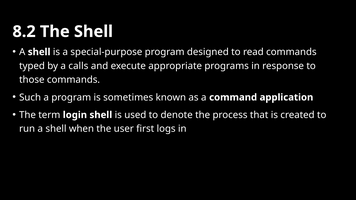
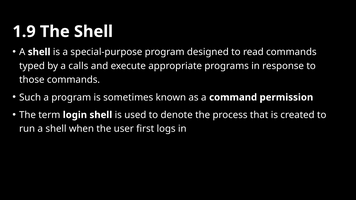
8.2: 8.2 -> 1.9 (24, 32)
application: application -> permission (286, 97)
